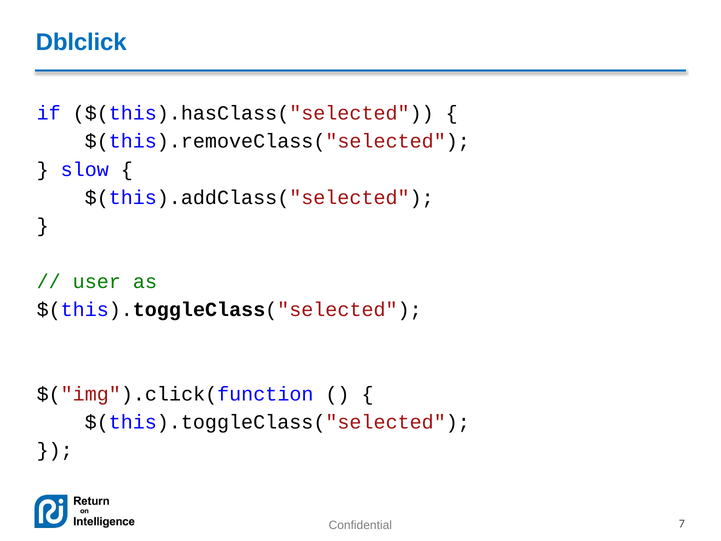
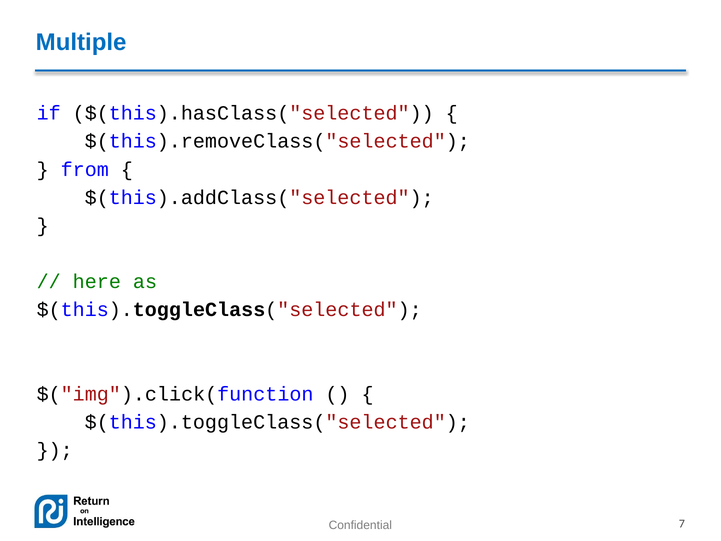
Dblclick: Dblclick -> Multiple (81, 42)
slow: slow -> from (85, 169)
user: user -> here (97, 282)
